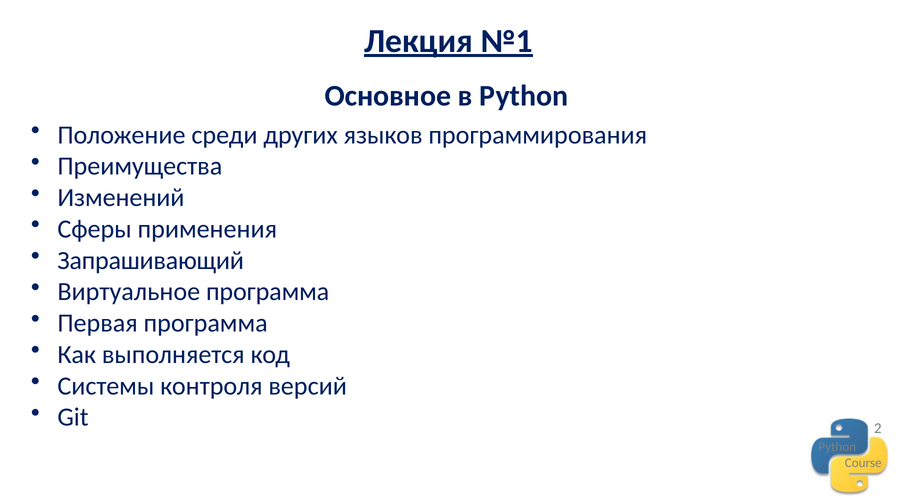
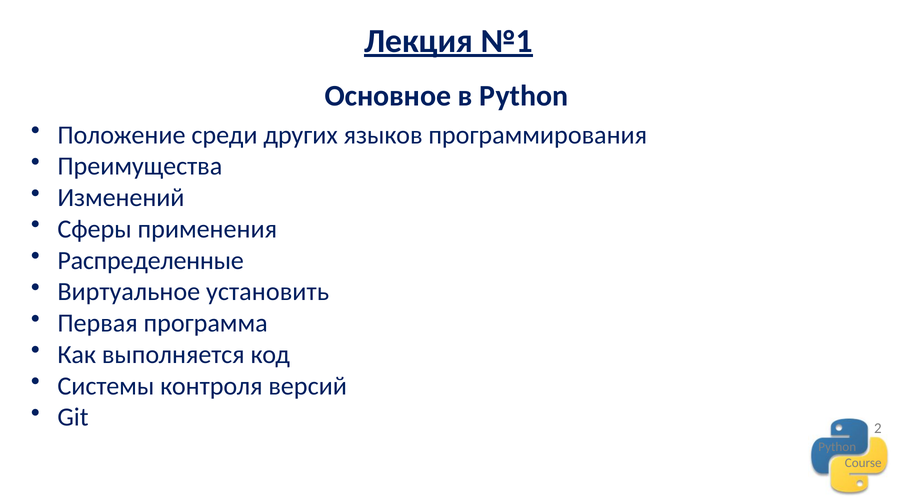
Запрашивающий: Запрашивающий -> Распределенные (151, 261)
Виртуальное программа: программа -> установить (268, 292)
